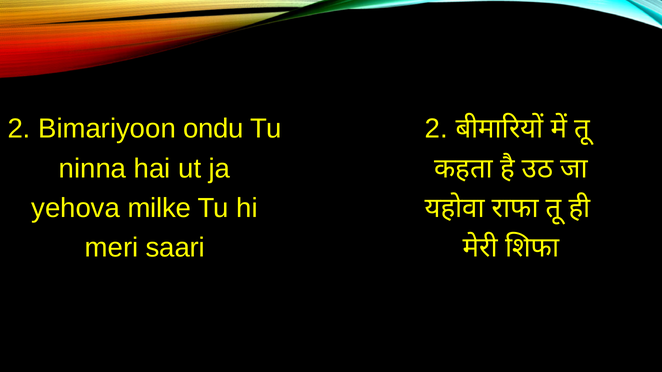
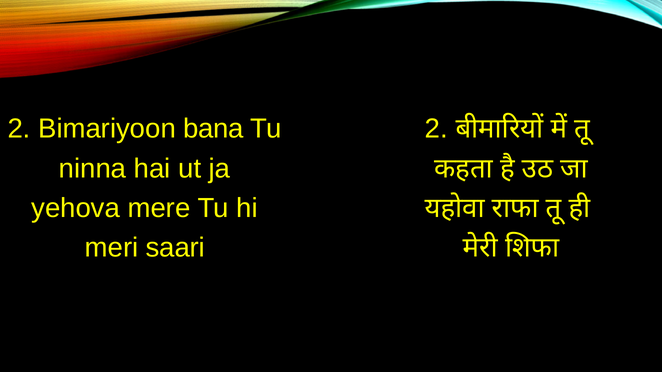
ondu: ondu -> bana (214, 129)
milke: milke -> mere (159, 208)
